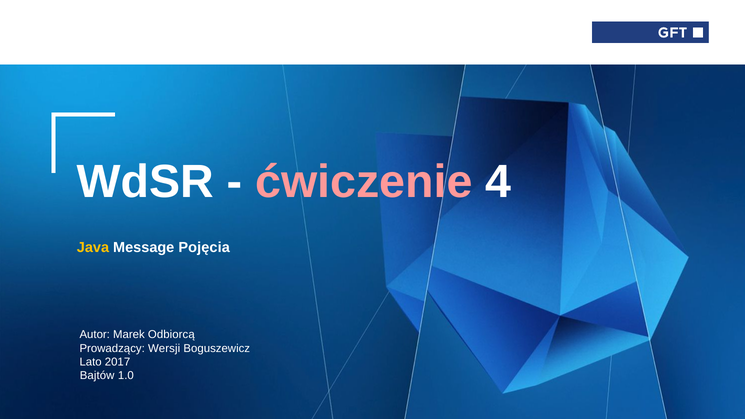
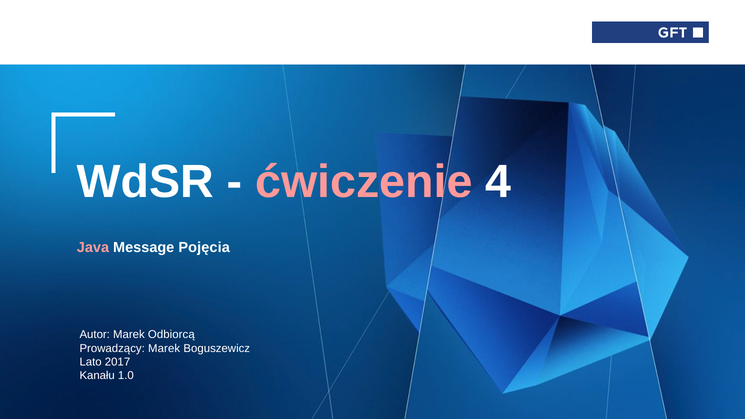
Java colour: yellow -> pink (93, 248)
Prowadzący Wersji: Wersji -> Marek (164, 348)
Bajtów: Bajtów -> Kanału (97, 376)
